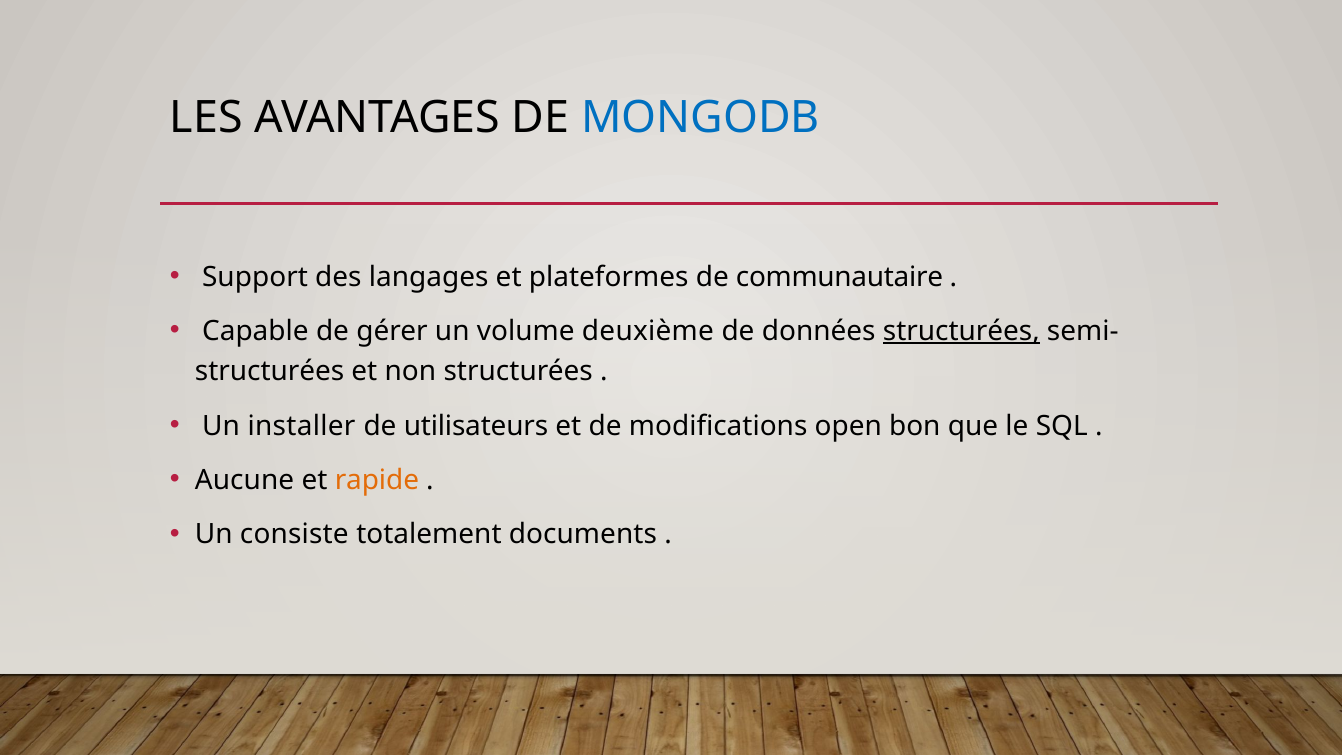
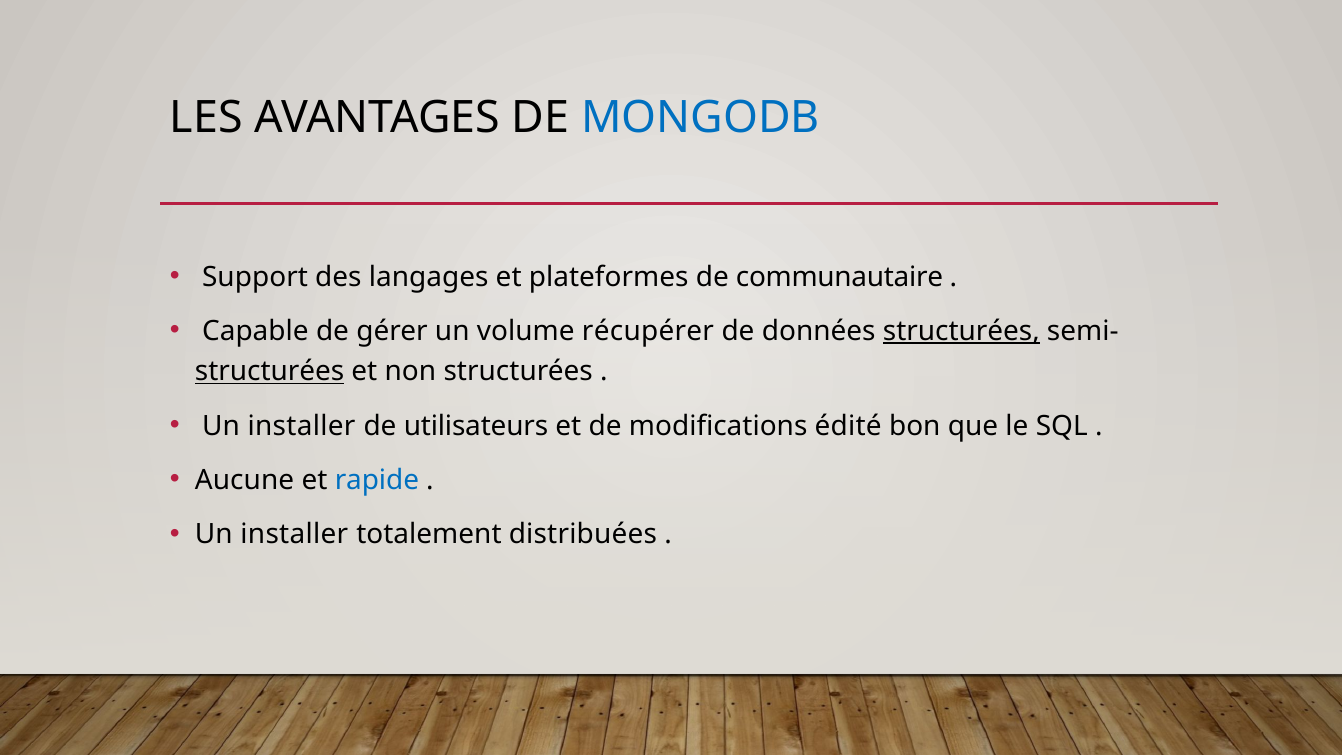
deuxième: deuxième -> récupérer (648, 331)
structurées underline: none -> present (270, 371)
open: open -> édité (848, 426)
rapide colour: orange -> blue (377, 480)
consiste: consiste -> installer (294, 534)
documents: documents -> distribuées (583, 534)
